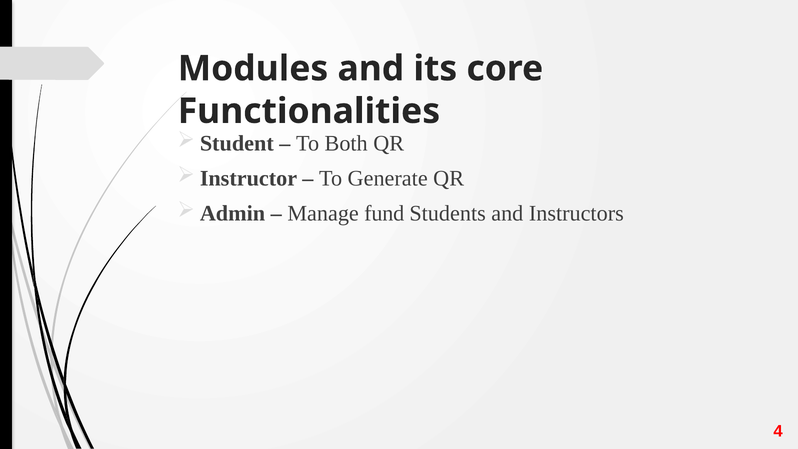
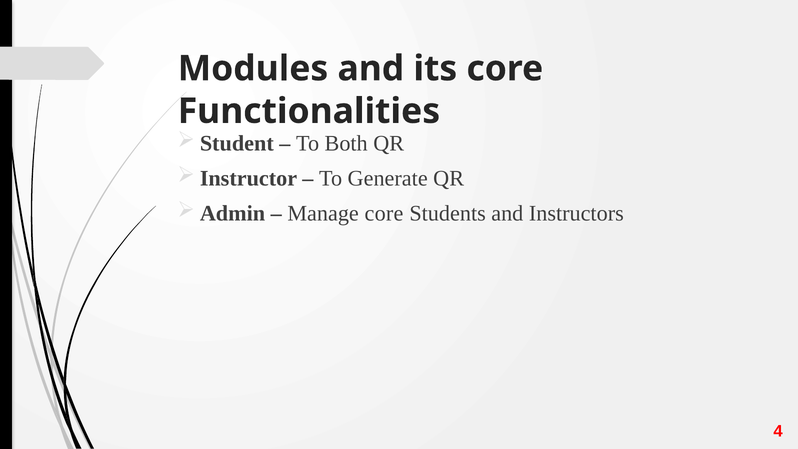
Manage fund: fund -> core (384, 213)
